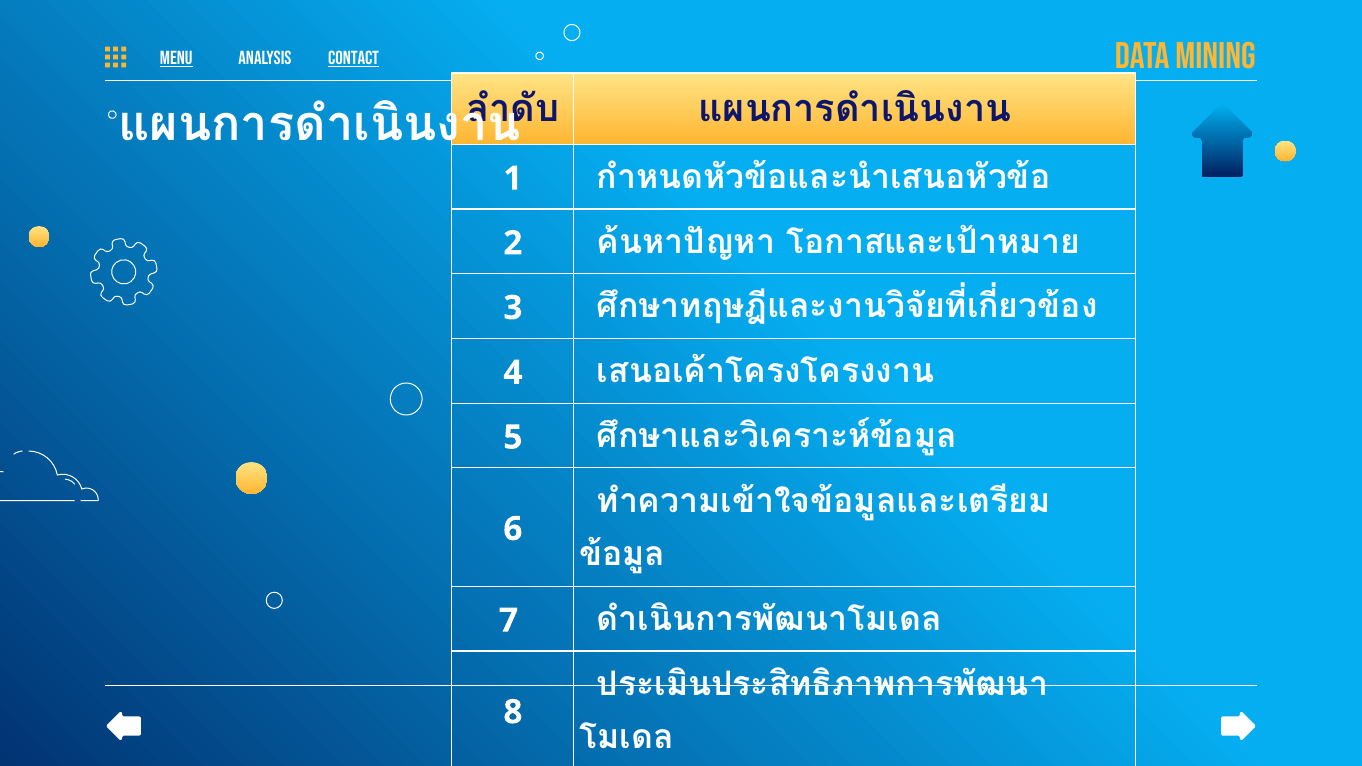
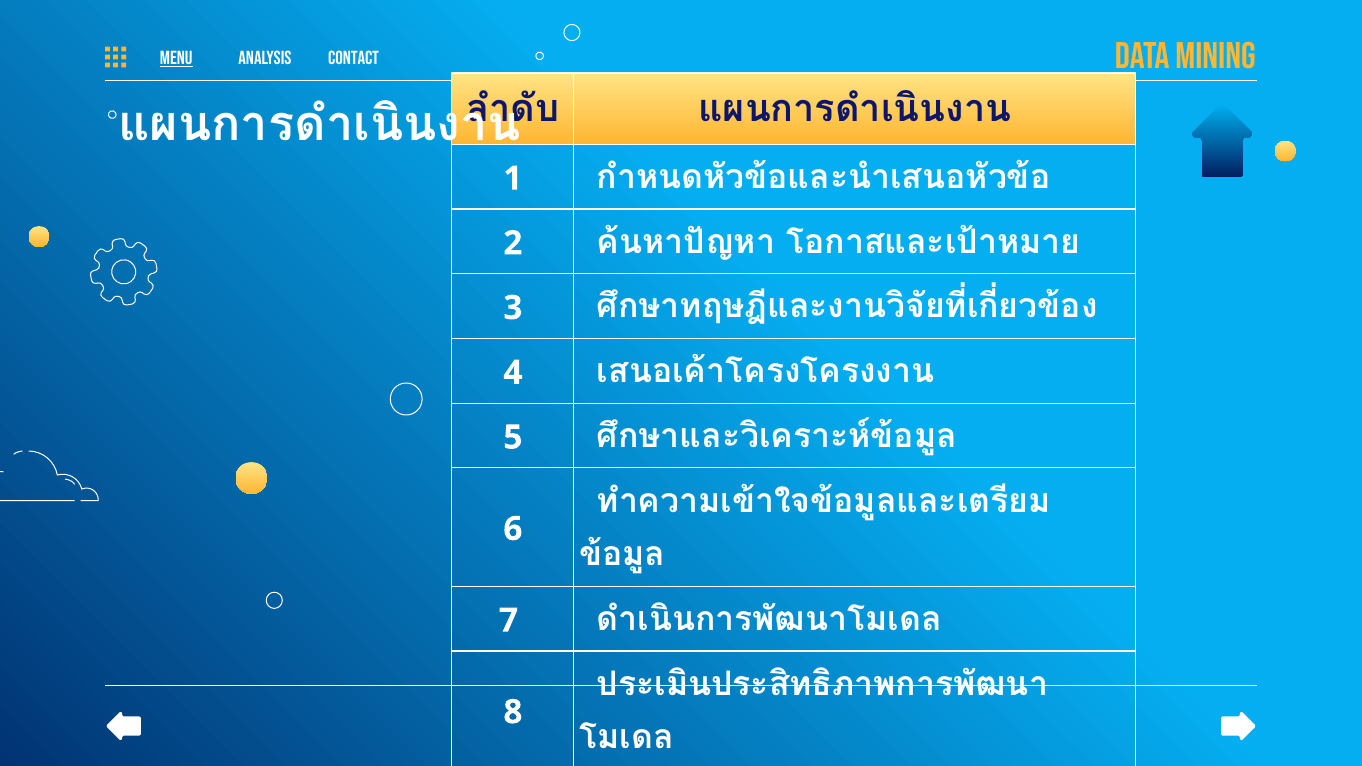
CONTACT underline: present -> none (354, 58)
